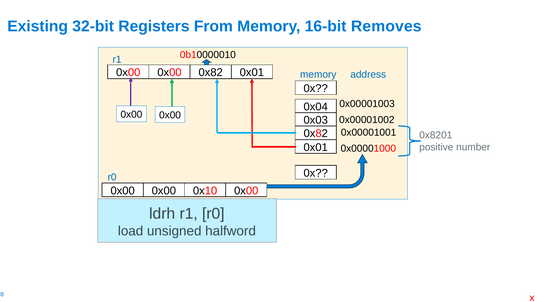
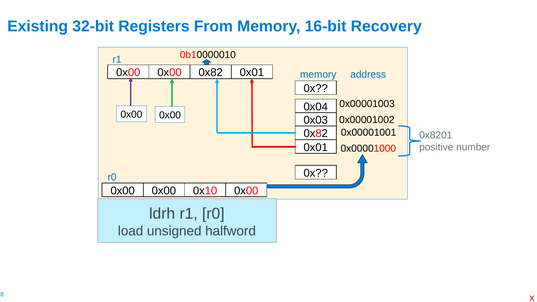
Removes: Removes -> Recovery (386, 26)
